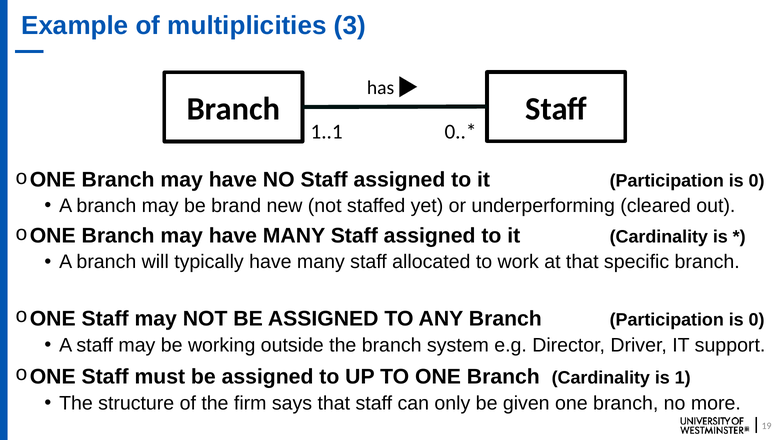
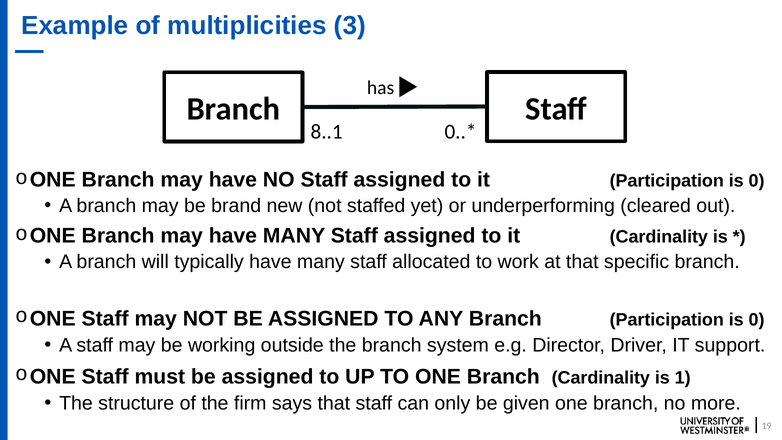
1..1: 1..1 -> 8..1 (327, 131)
